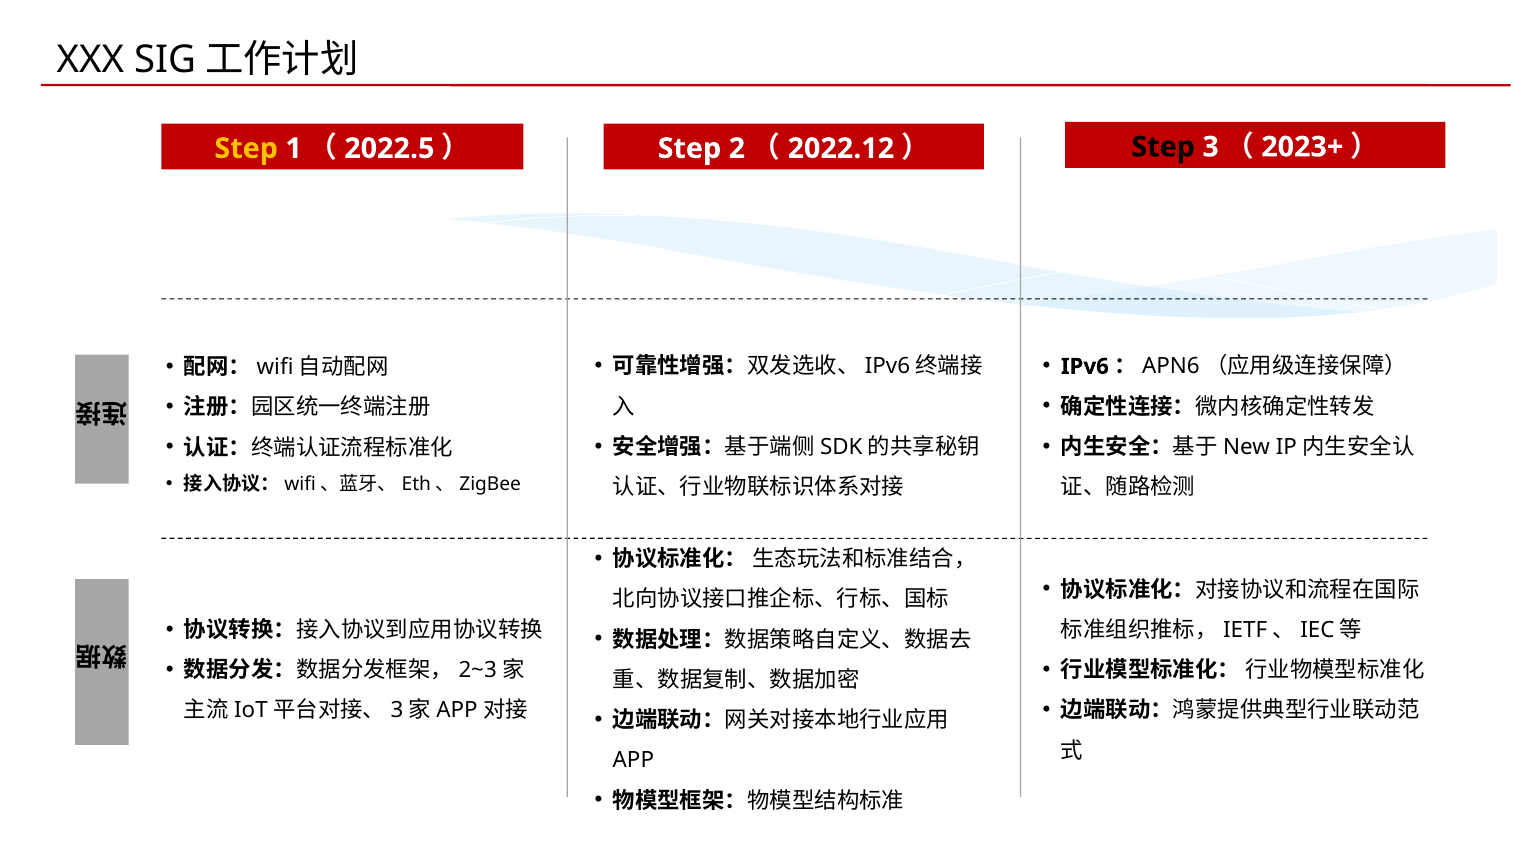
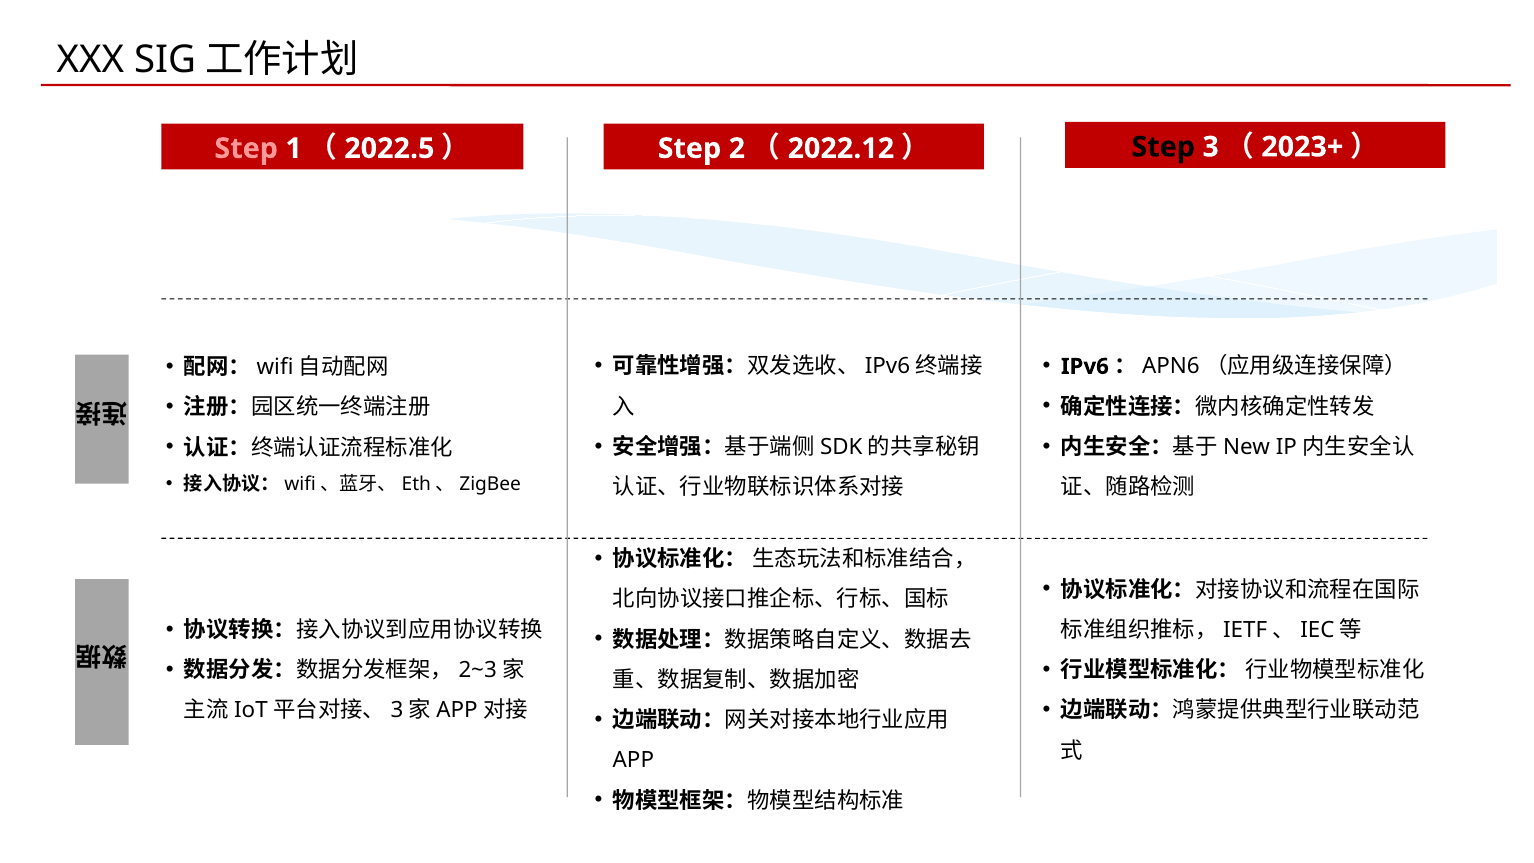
Step colour: yellow -> pink (246, 148)
